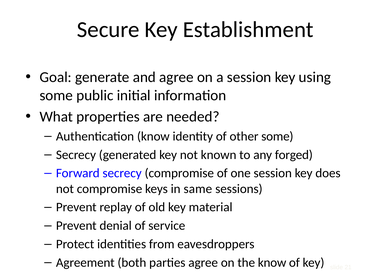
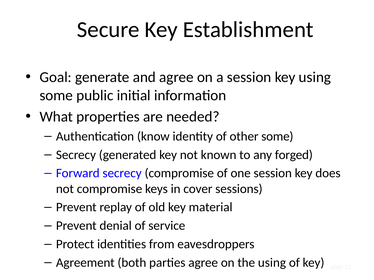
same: same -> cover (198, 189)
the know: know -> using (272, 263)
